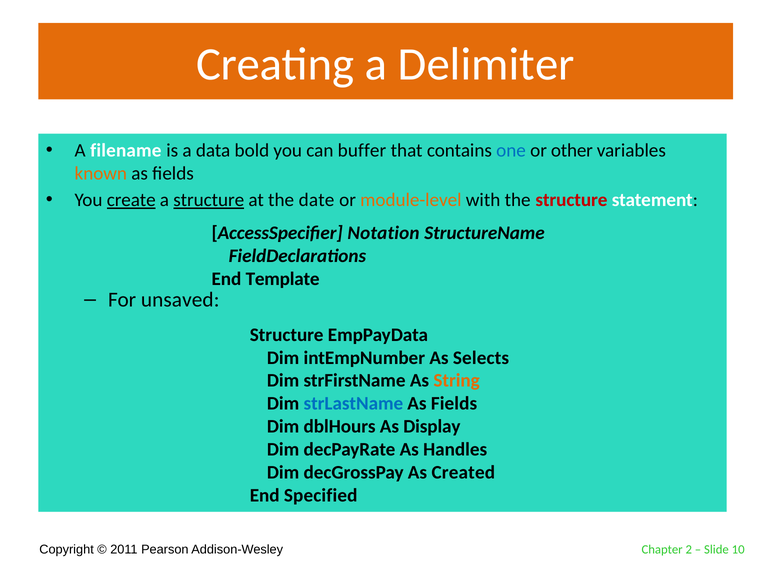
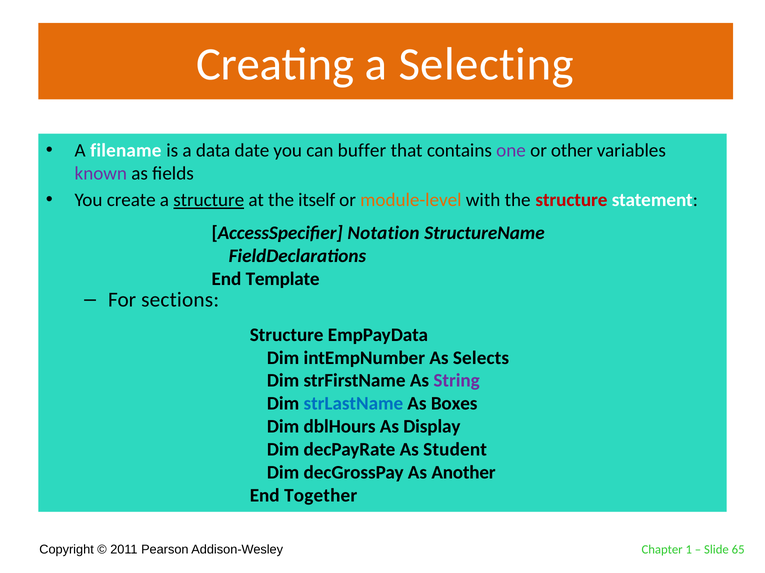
Delimiter: Delimiter -> Selecting (486, 64)
bold: bold -> date (252, 151)
one colour: blue -> purple (511, 151)
known colour: orange -> purple (101, 173)
create underline: present -> none (131, 200)
date: date -> itself (317, 200)
unsaved: unsaved -> sections (180, 300)
String colour: orange -> purple (457, 381)
Fields: Fields -> Boxes (454, 404)
Handles: Handles -> Student (455, 450)
Created: Created -> Another (464, 473)
Specified: Specified -> Together (321, 496)
2: 2 -> 1 (689, 550)
10: 10 -> 65 (738, 550)
